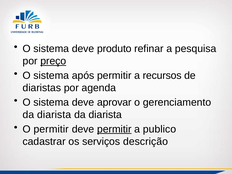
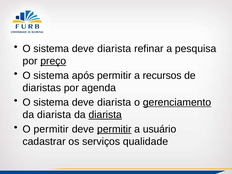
produto: produto -> diarista (114, 49)
aprovar: aprovar -> diarista (114, 102)
gerenciamento underline: none -> present (177, 102)
diarista underline: none -> present (105, 115)
publico: publico -> usuário (160, 129)
descrição: descrição -> qualidade (146, 141)
